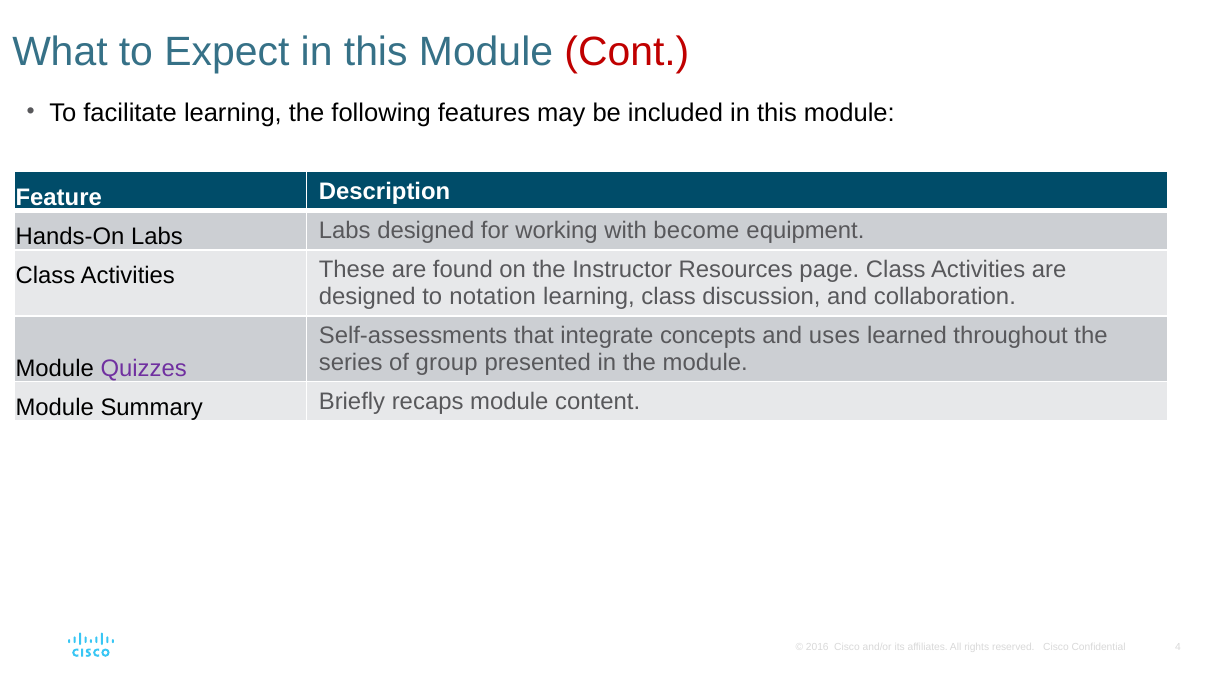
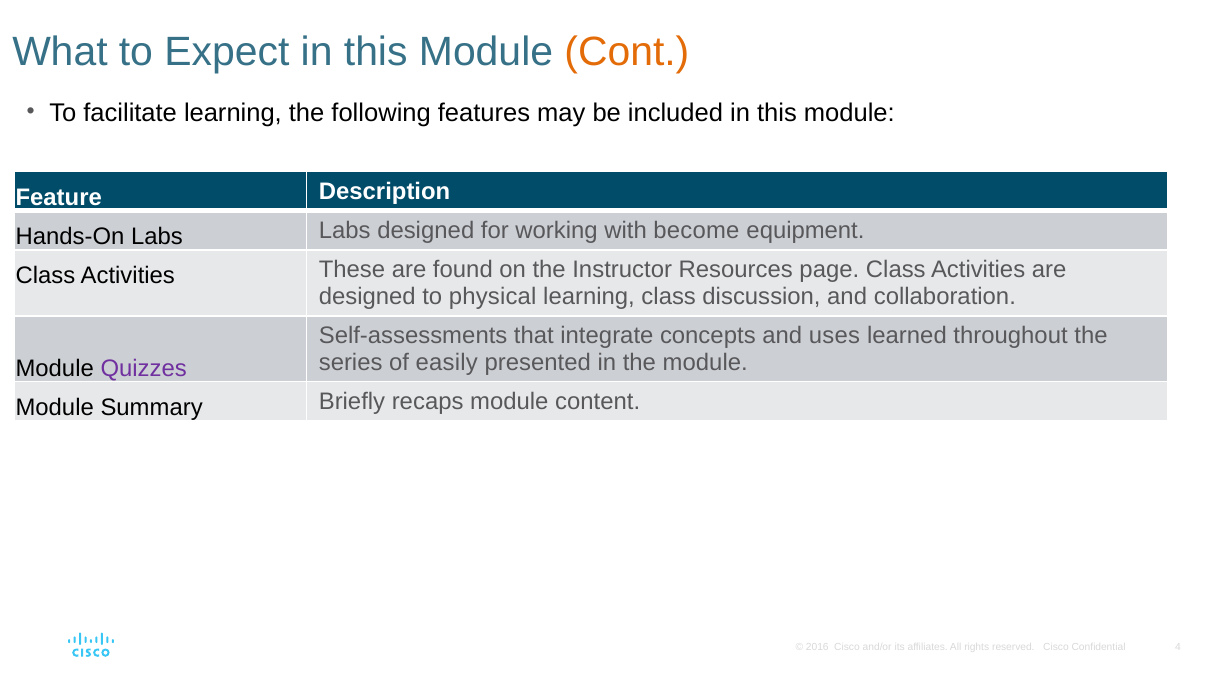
Cont colour: red -> orange (627, 52)
notation: notation -> physical (493, 297)
group: group -> easily (447, 363)
